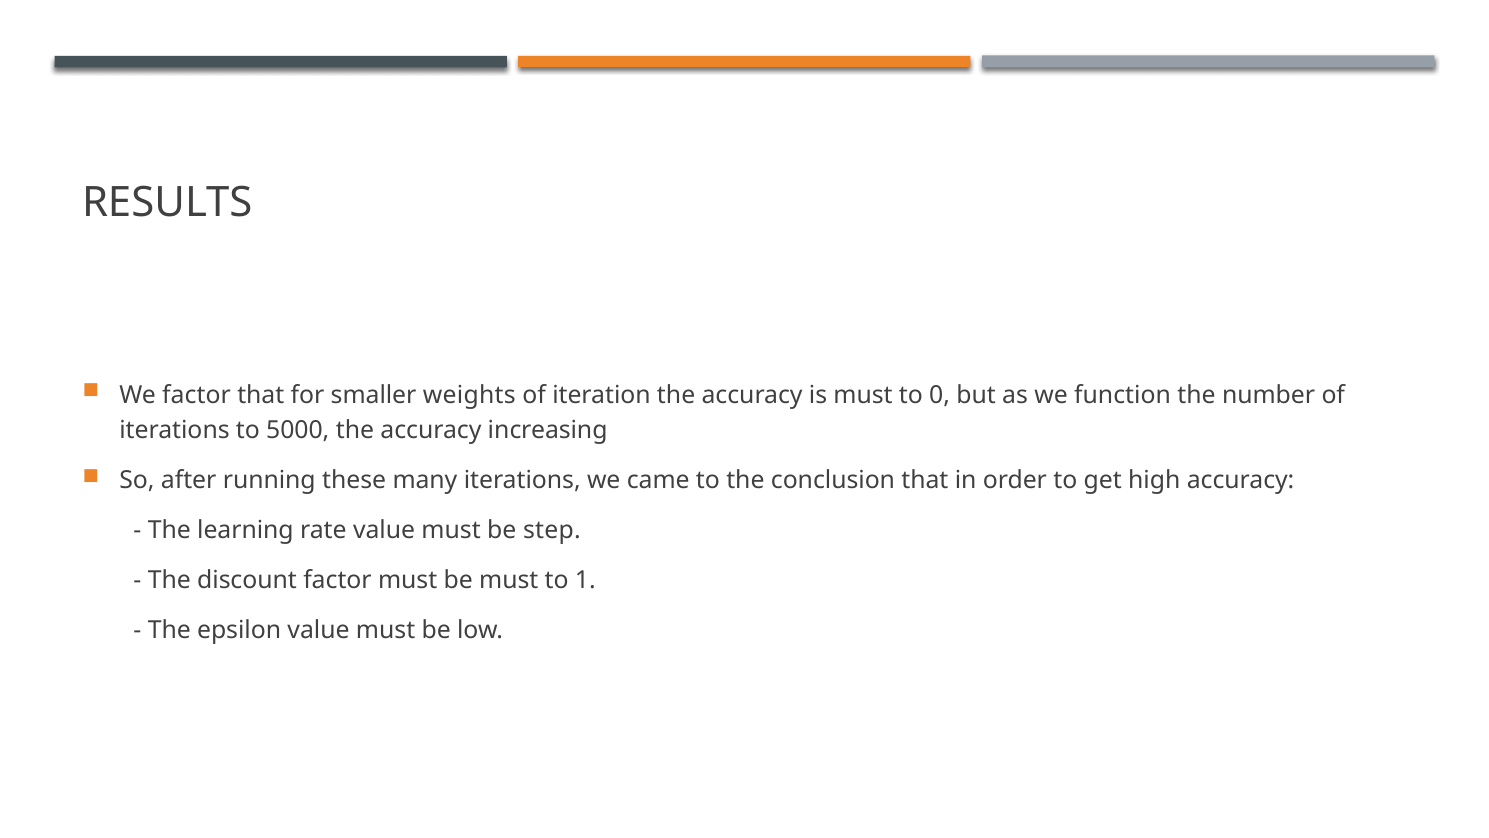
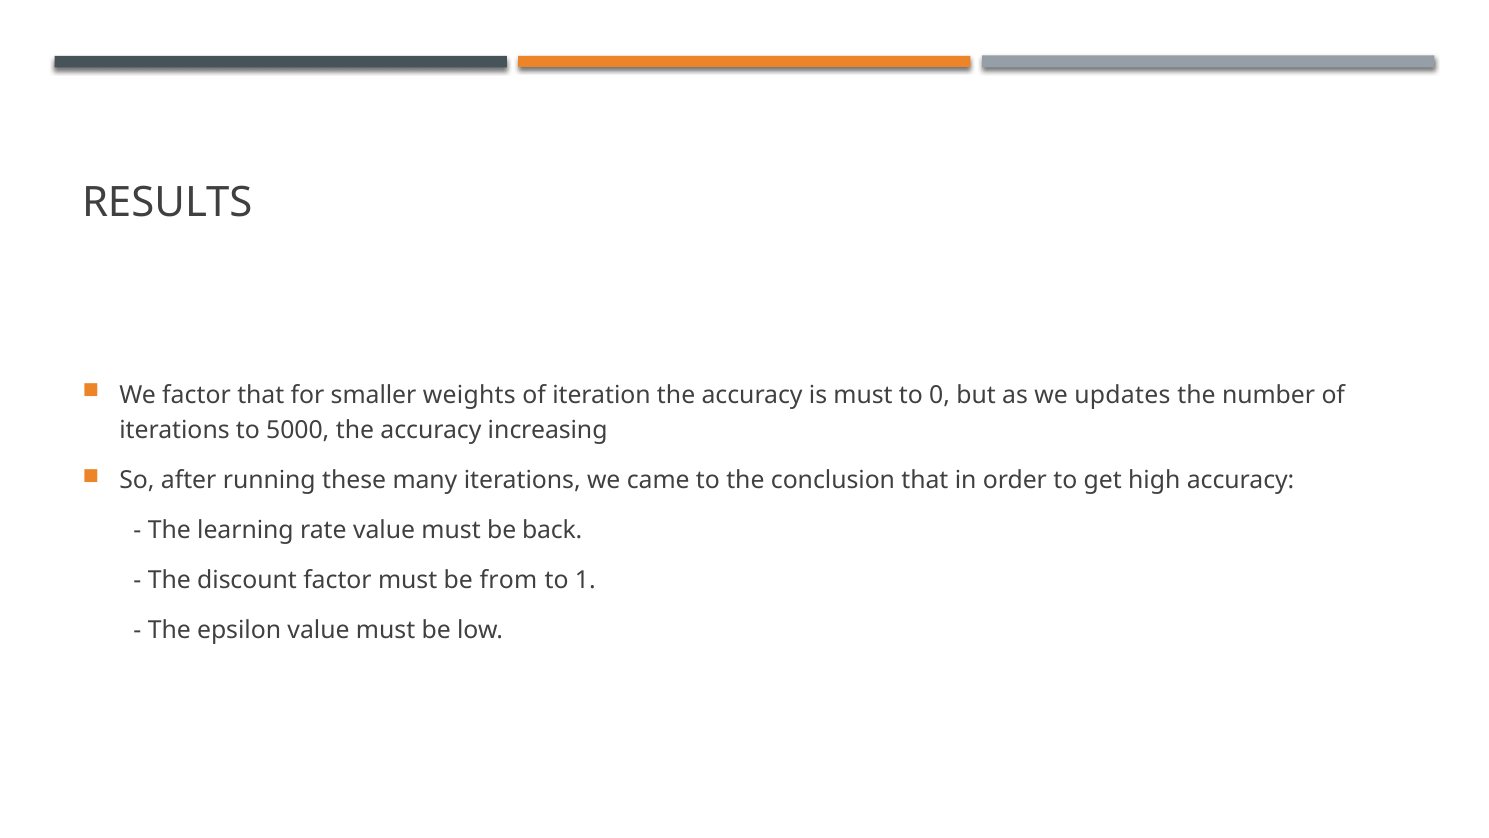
function: function -> updates (1122, 395)
step: step -> back (552, 530)
be must: must -> from (509, 580)
